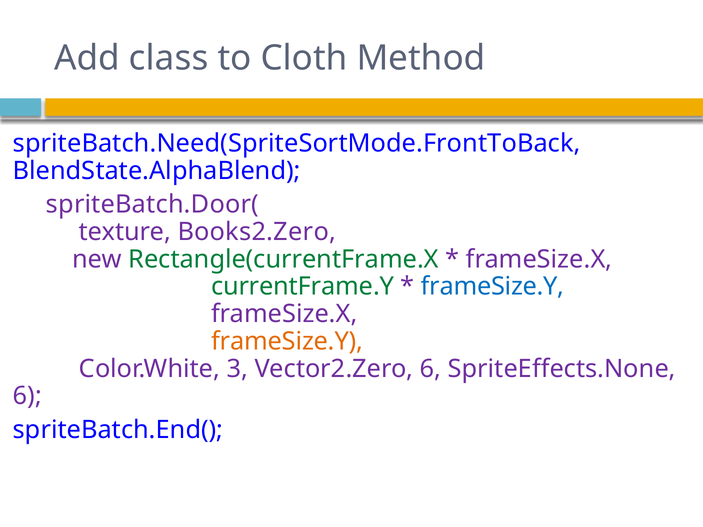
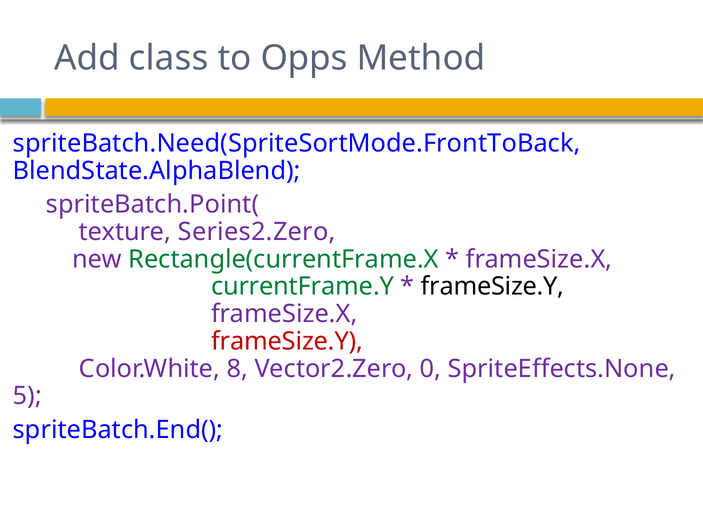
Cloth: Cloth -> Opps (304, 58)
spriteBatch.Door(: spriteBatch.Door( -> spriteBatch.Point( (153, 204)
Books2.Zero: Books2.Zero -> Series2.Zero (257, 232)
frameSize.Y colour: blue -> black (493, 287)
frameSize.Y colour: orange -> red (287, 341)
3: 3 -> 8 (237, 369)
Vector2.Zero 6: 6 -> 0 (431, 369)
6: 6 -> 5 (27, 396)
